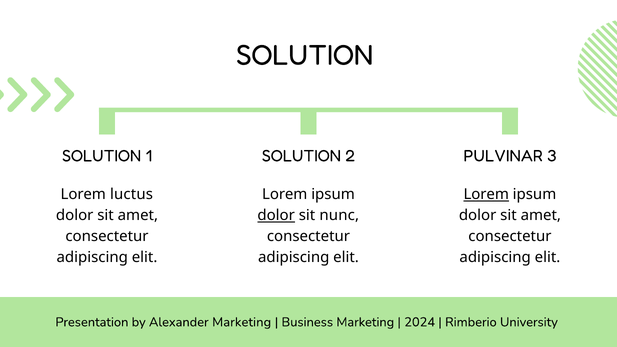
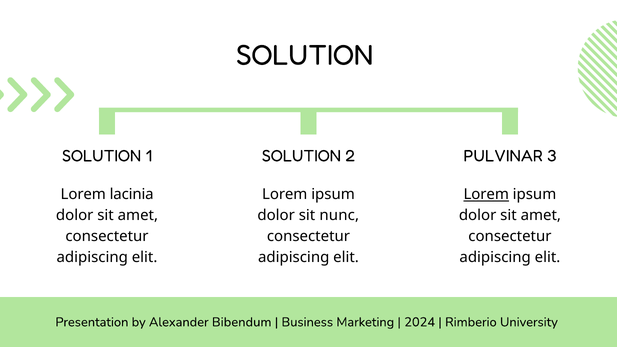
luctus: luctus -> lacinia (132, 194)
dolor underline: present -> none (276, 215)
Alexander Marketing: Marketing -> Bibendum (242, 322)
